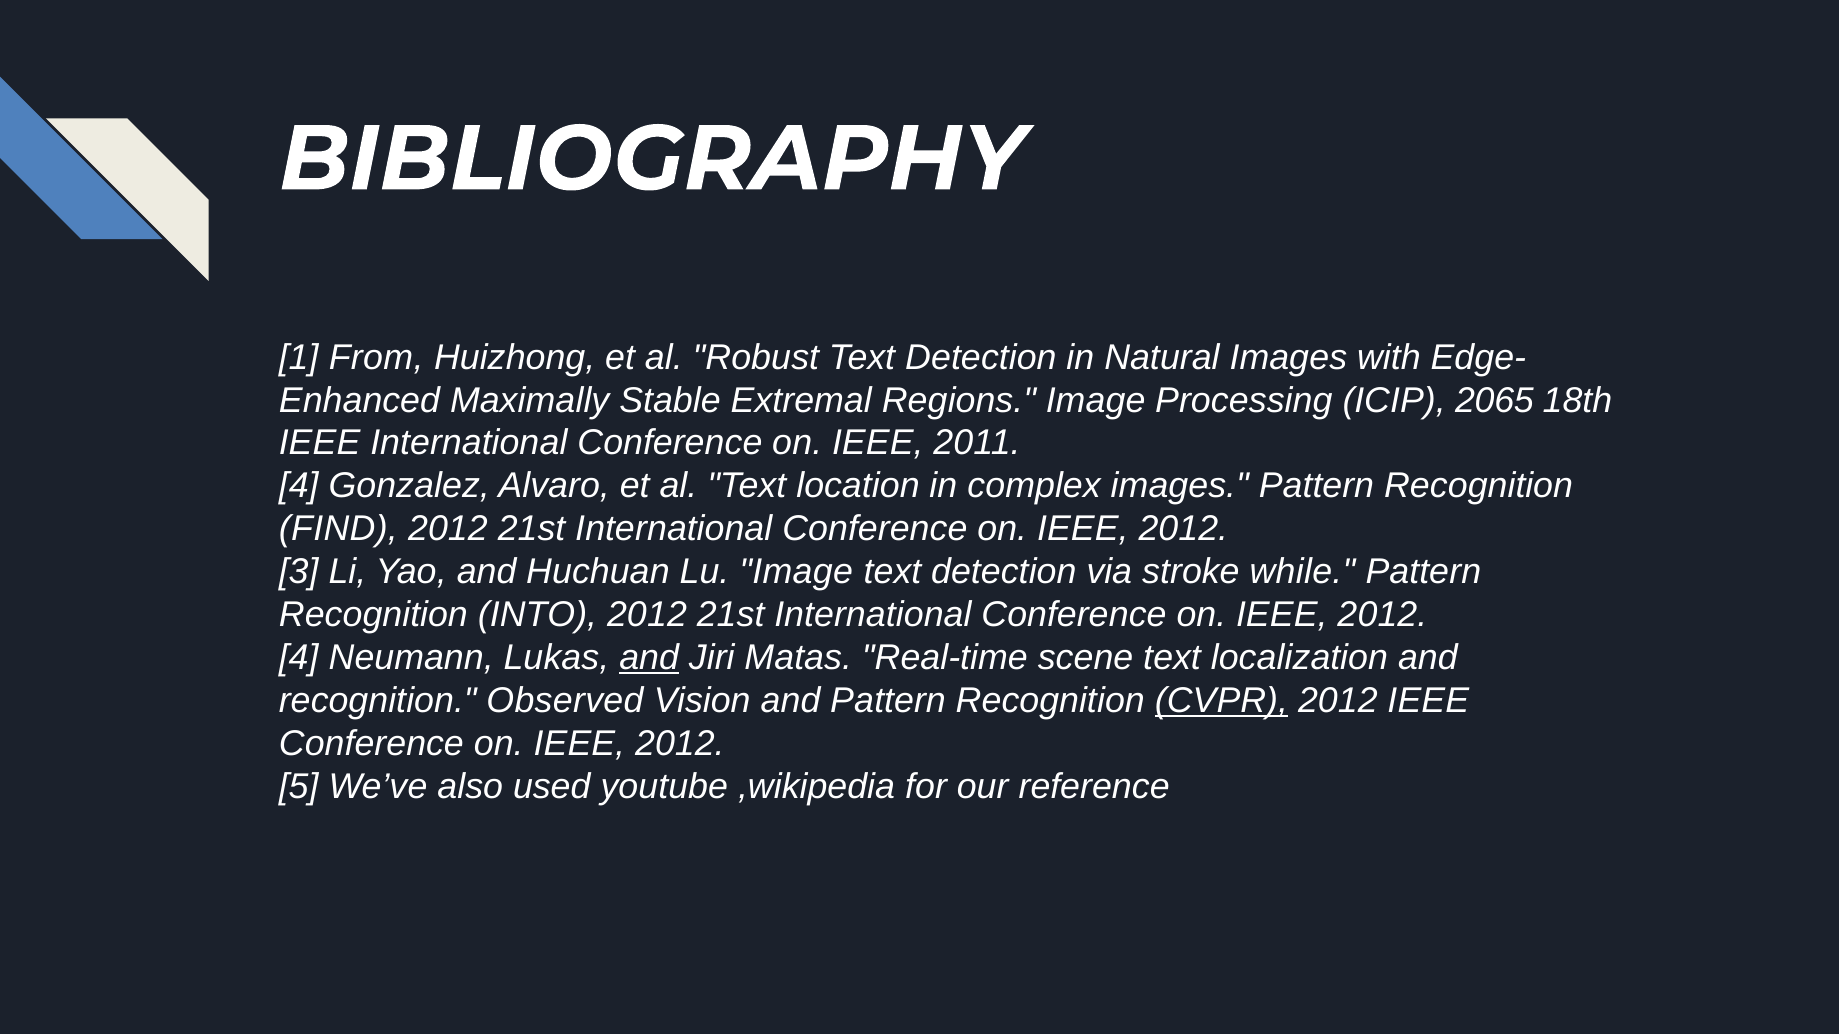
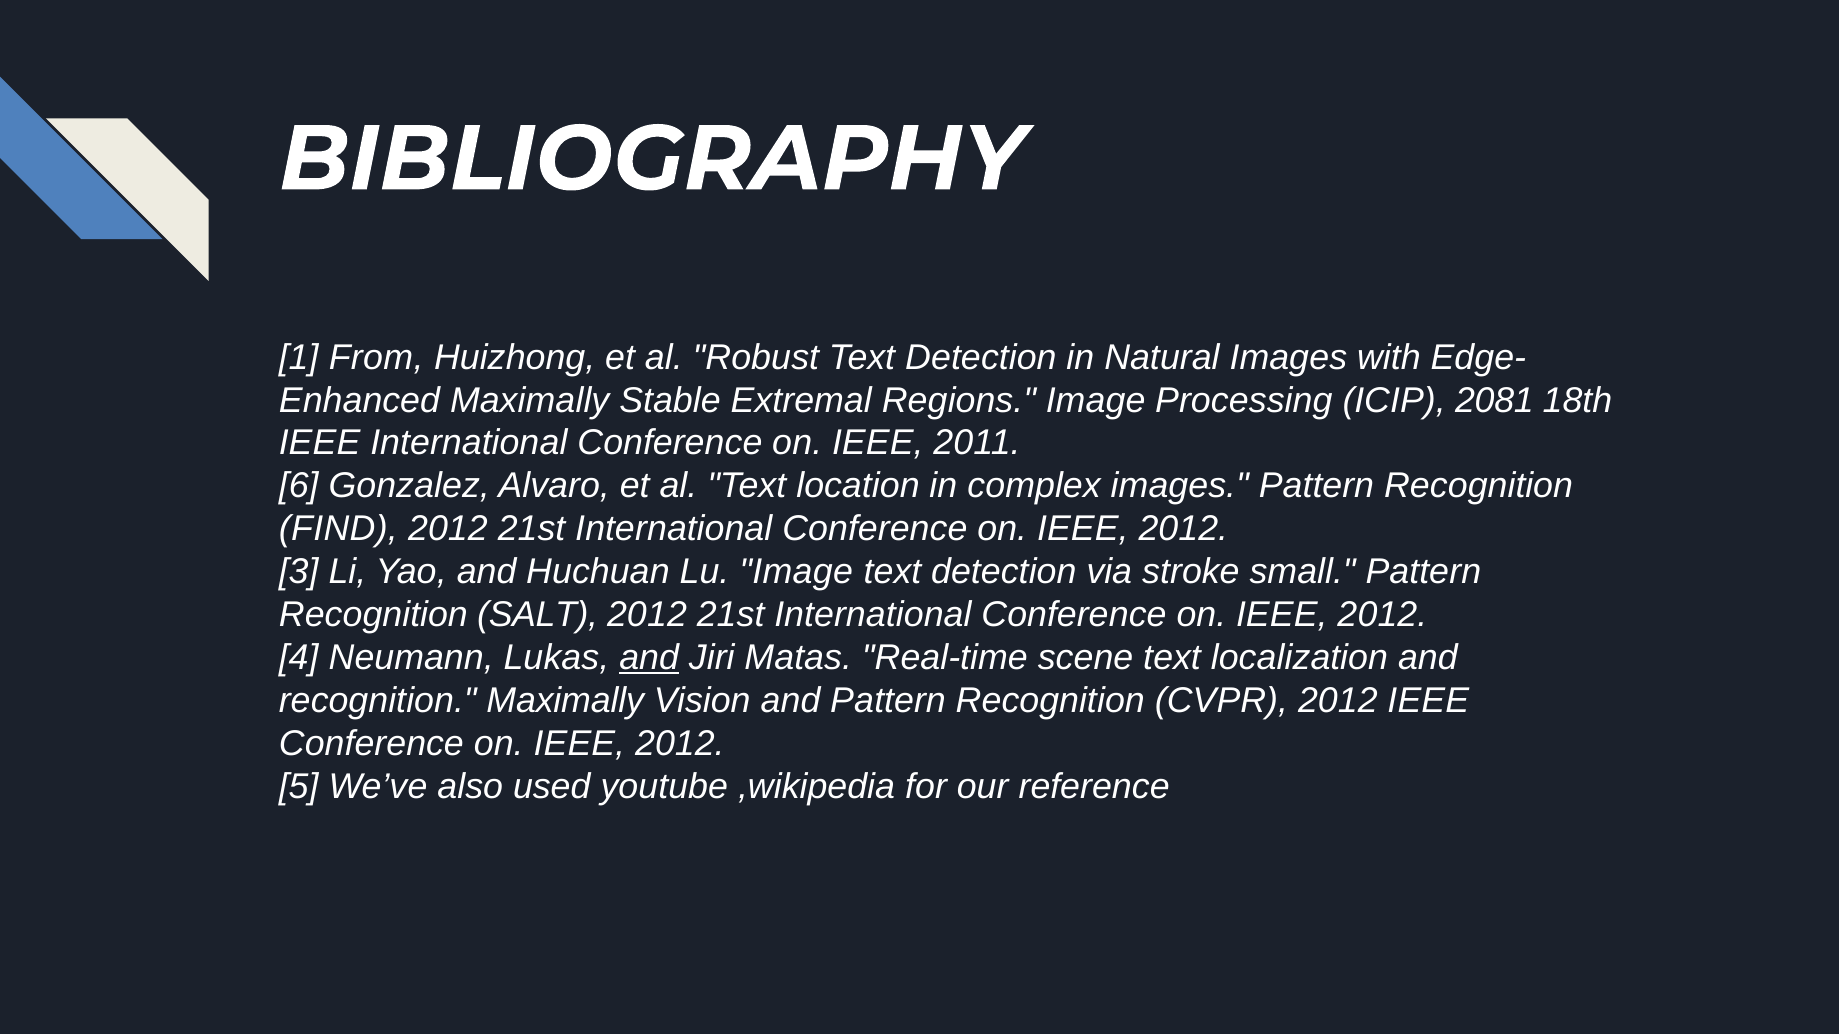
2065: 2065 -> 2081 (1494, 400)
4: 4 -> 6 (299, 486)
while: while -> small (1303, 572)
INTO: INTO -> SALT (538, 615)
recognition Observed: Observed -> Maximally (565, 701)
CVPR underline: present -> none (1221, 701)
